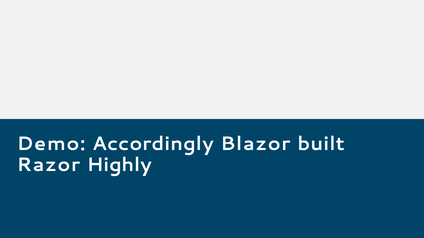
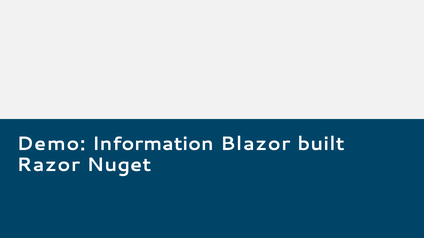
Accordingly: Accordingly -> Information (153, 144)
Highly: Highly -> Nuget (119, 165)
